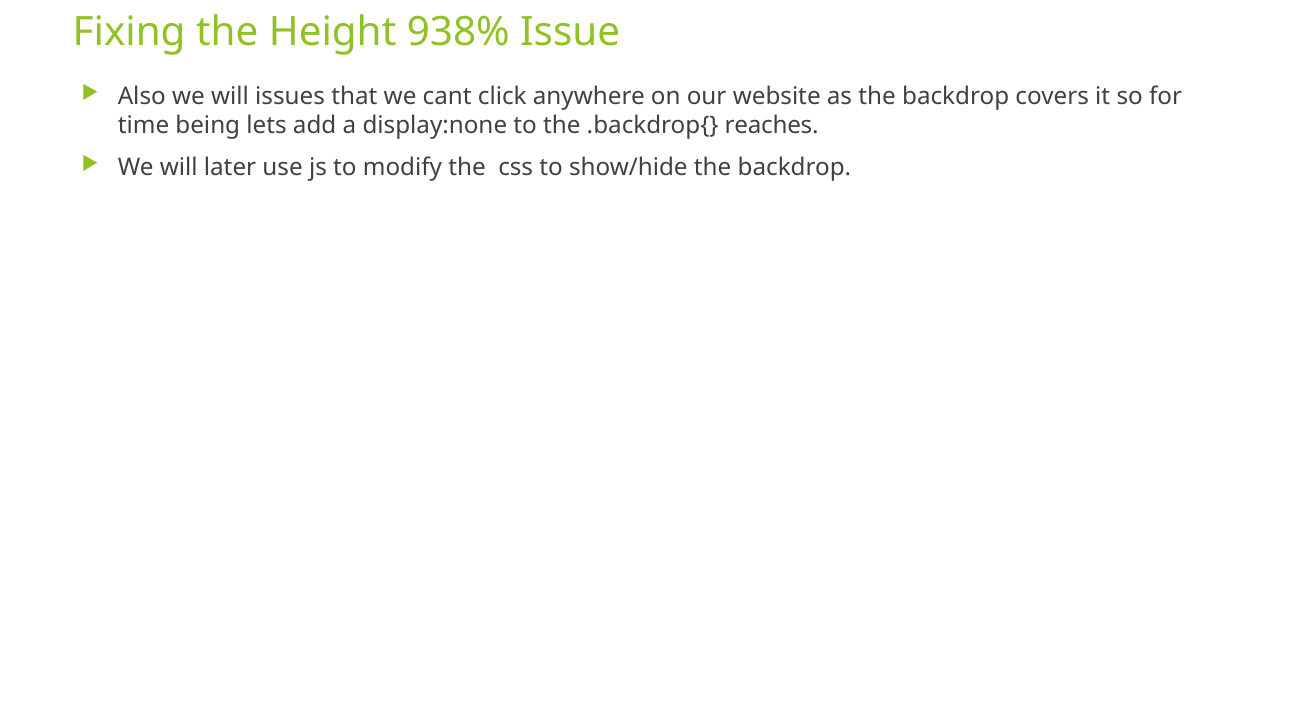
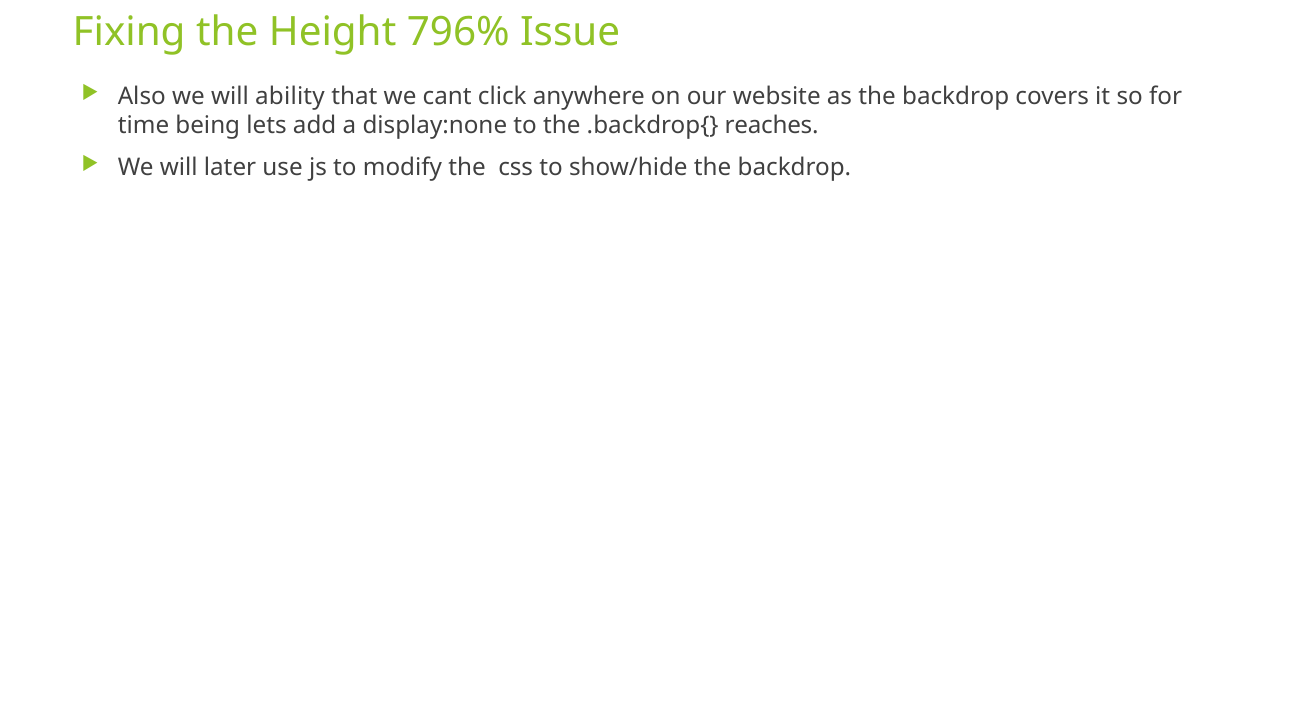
938%: 938% -> 796% (458, 32)
issues: issues -> ability (290, 96)
